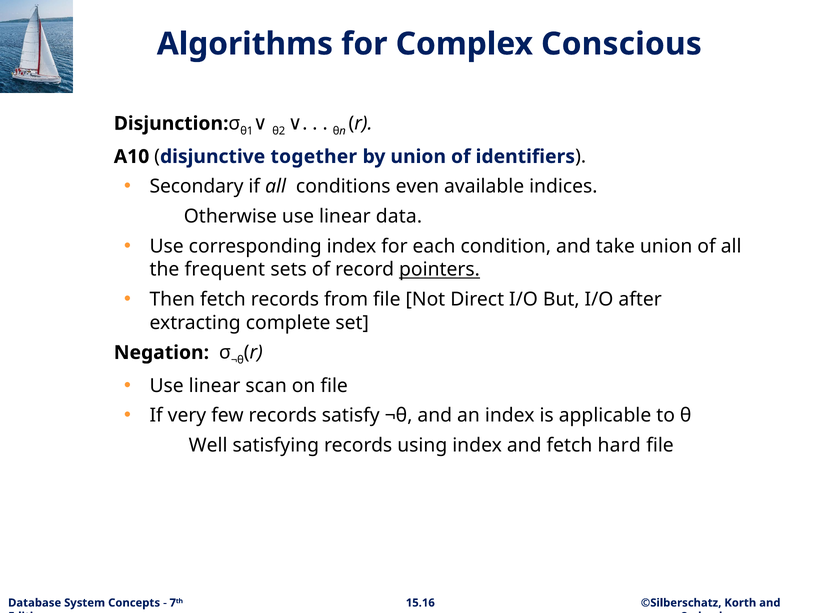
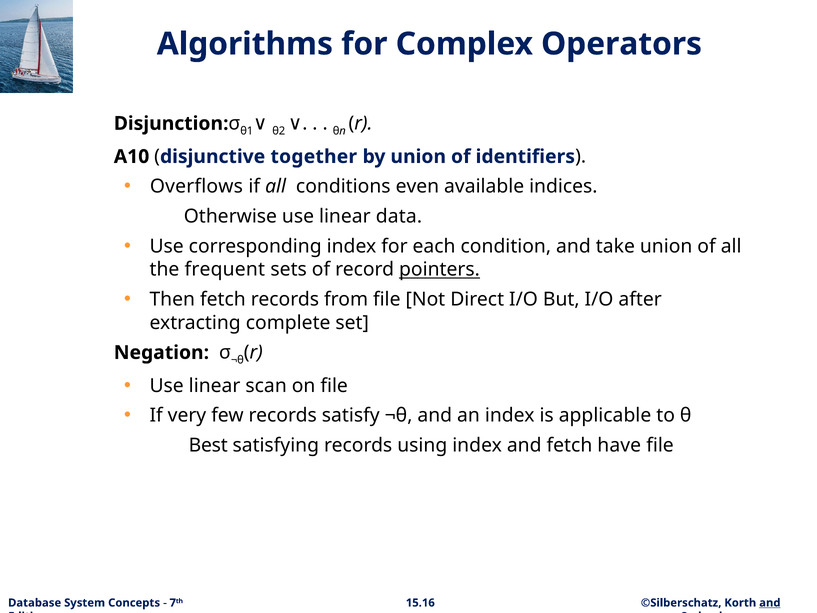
Conscious: Conscious -> Operators (622, 44)
Secondary: Secondary -> Overflows (196, 186)
Well: Well -> Best (208, 445)
hard: hard -> have (619, 445)
and underline: none -> present (770, 603)
